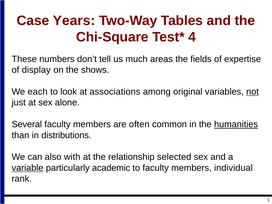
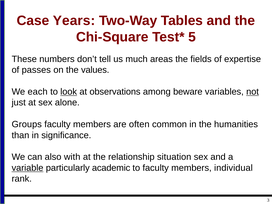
4: 4 -> 5 (192, 37)
display: display -> passes (36, 70)
shows: shows -> values (95, 70)
look underline: none -> present (69, 92)
associations: associations -> observations (115, 92)
original: original -> beware (188, 92)
Several: Several -> Groups (27, 124)
humanities underline: present -> none (236, 124)
distributions: distributions -> significance (66, 135)
selected: selected -> situation (174, 157)
